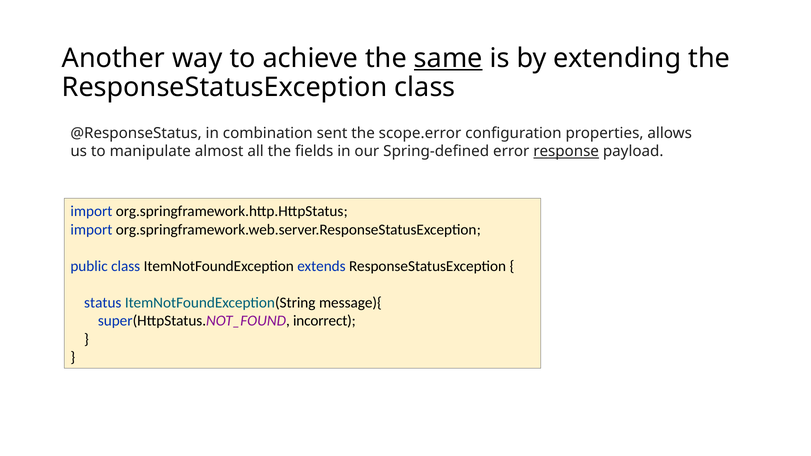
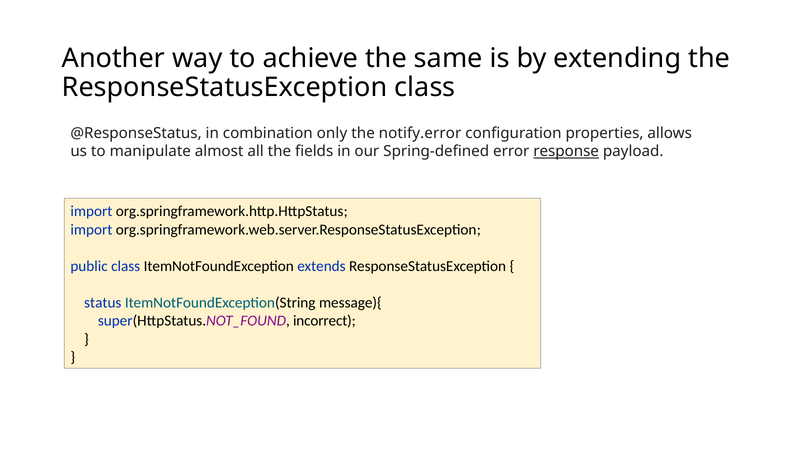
same underline: present -> none (448, 58)
sent: sent -> only (332, 133)
scope.error: scope.error -> notify.error (420, 133)
